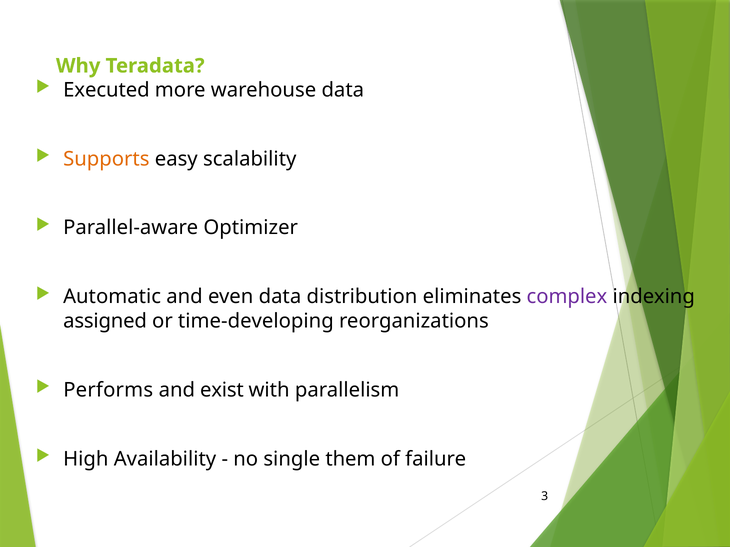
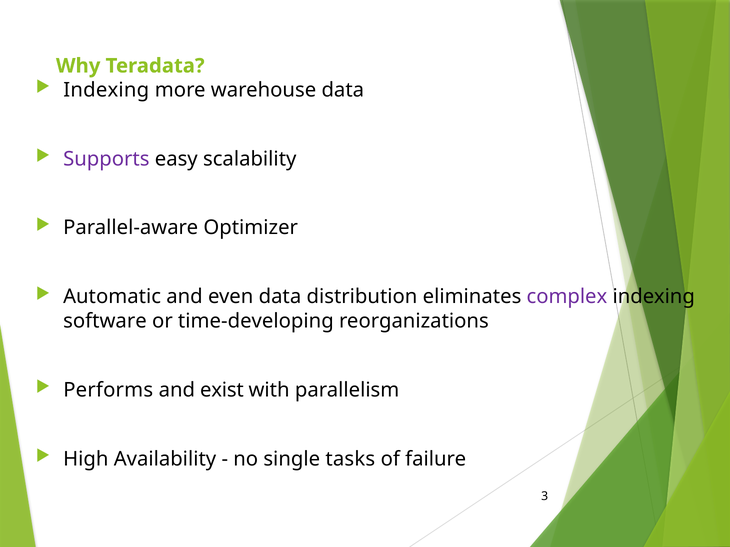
Executed: Executed -> Indexing (106, 90)
Supports colour: orange -> purple (106, 159)
assigned: assigned -> software (105, 321)
them: them -> tasks (350, 459)
